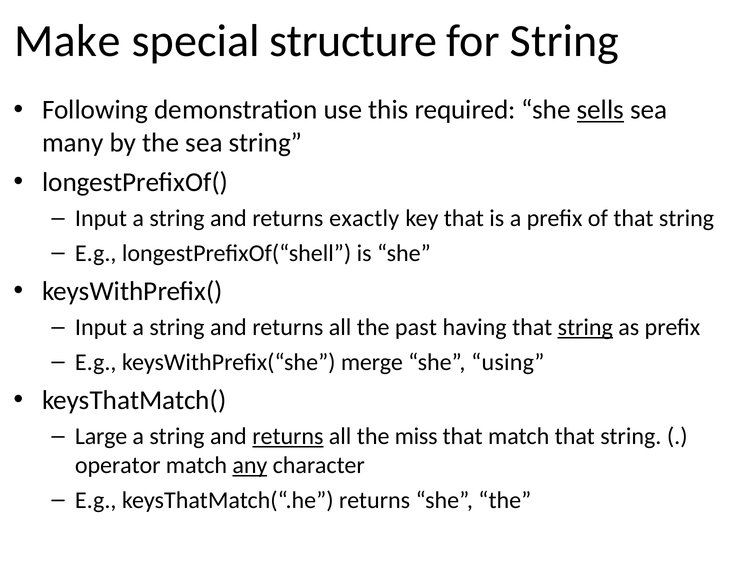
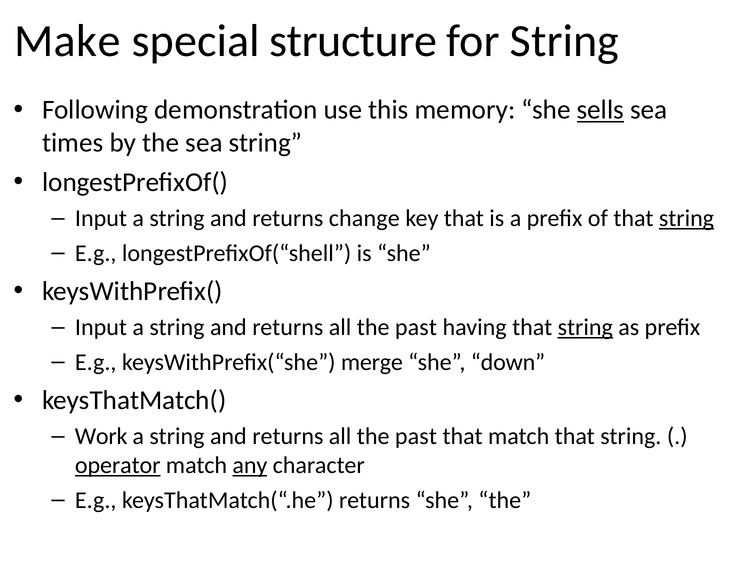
required: required -> memory (465, 110)
many: many -> times (73, 143)
exactly: exactly -> change (364, 218)
string underline: none -> present (686, 218)
using: using -> down (508, 362)
Large: Large -> Work (101, 436)
returns underline: present -> none (288, 436)
miss: miss -> past (416, 436)
operator underline: none -> present (118, 465)
